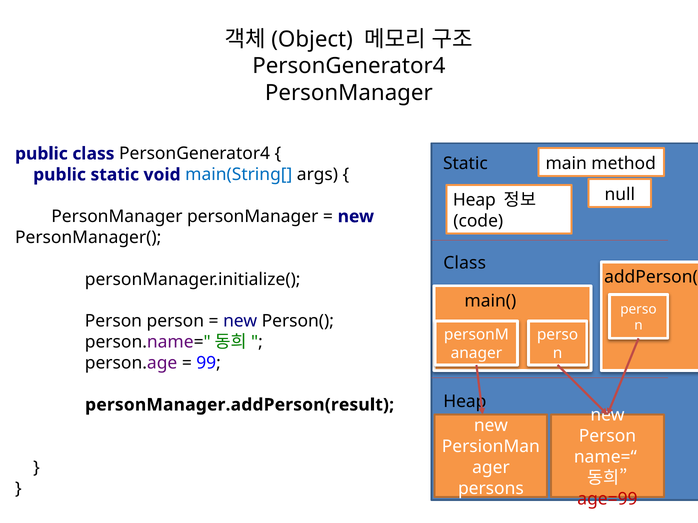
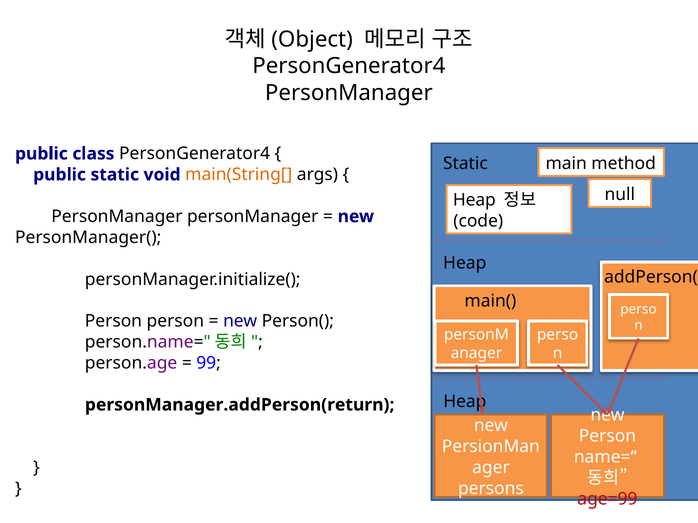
main(String[ colour: blue -> orange (239, 175)
Class: Class -> Heap (465, 263)
personManager.addPerson(result: personManager.addPerson(result -> personManager.addPerson(return (240, 405)
